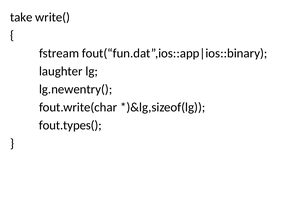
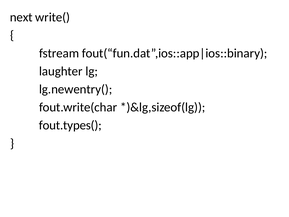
take: take -> next (21, 17)
